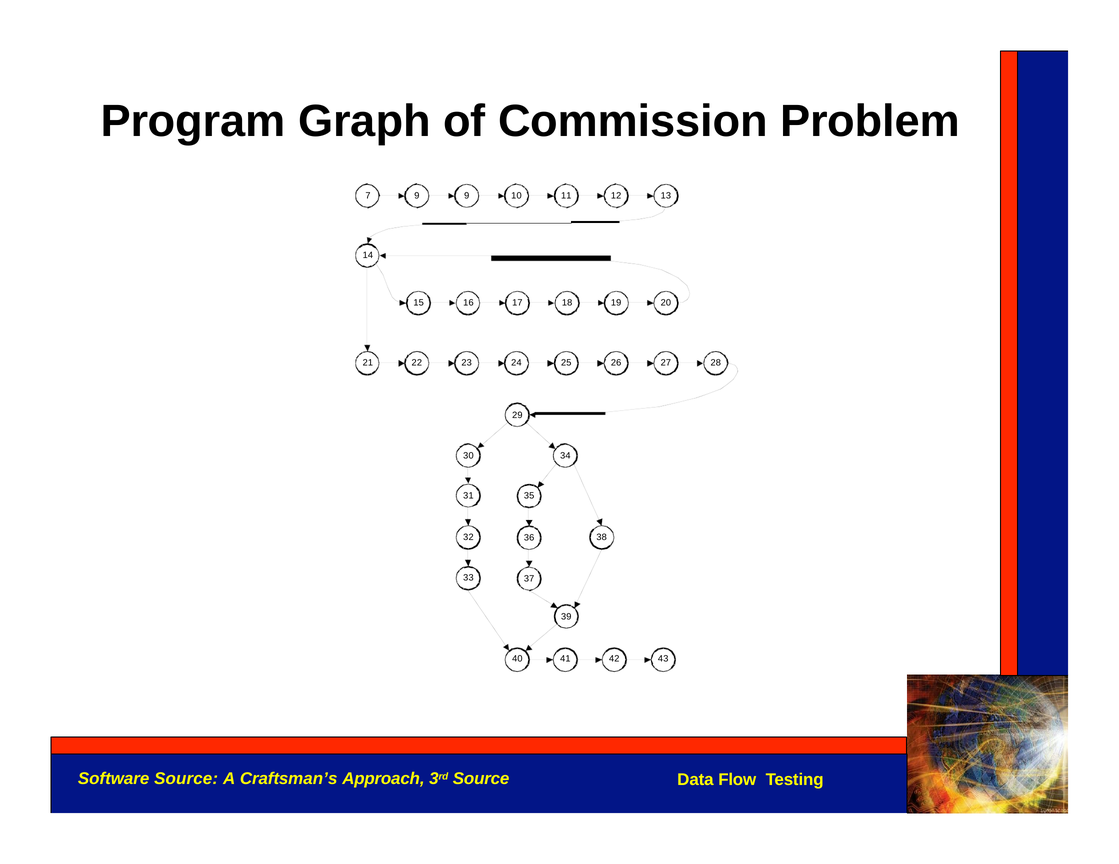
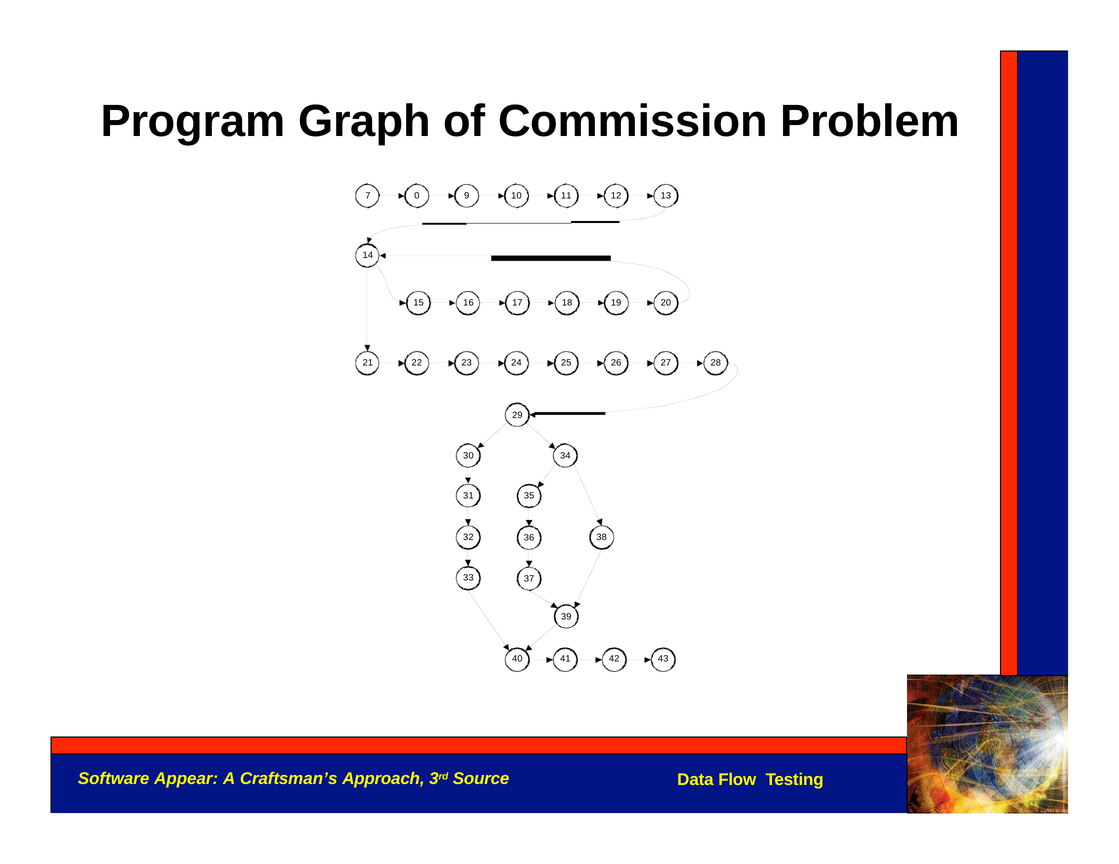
7 9: 9 -> 0 (417, 196)
Software Source: Source -> Appear (186, 779)
